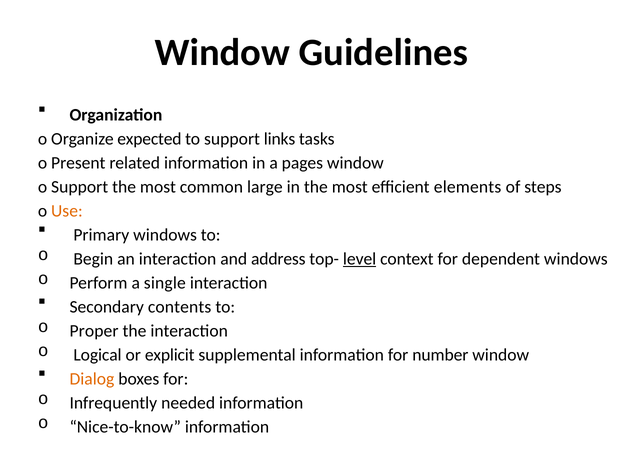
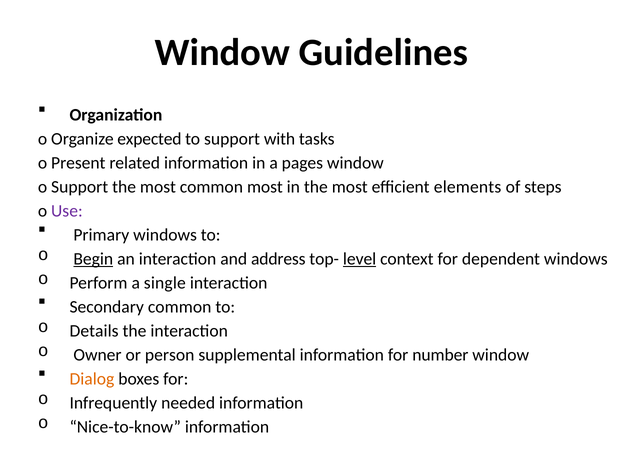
links: links -> with (280, 139)
common large: large -> most (265, 187)
Use colour: orange -> purple (67, 211)
Begin underline: none -> present (93, 259)
Secondary contents: contents -> common (180, 307)
Proper: Proper -> Details (94, 331)
Logical: Logical -> Owner (97, 355)
explicit: explicit -> person (170, 355)
